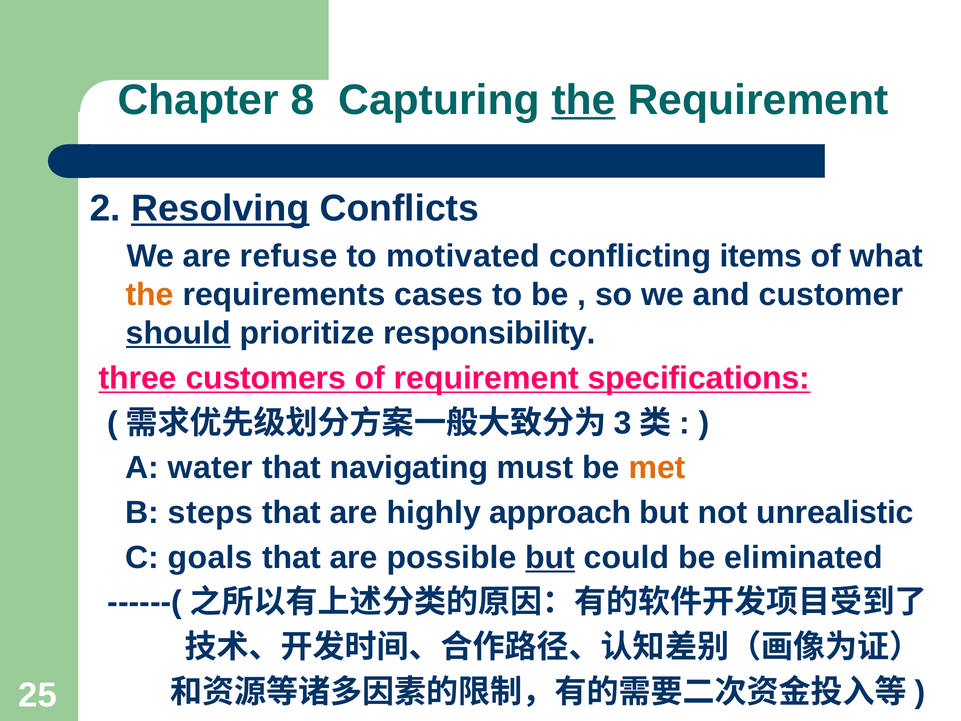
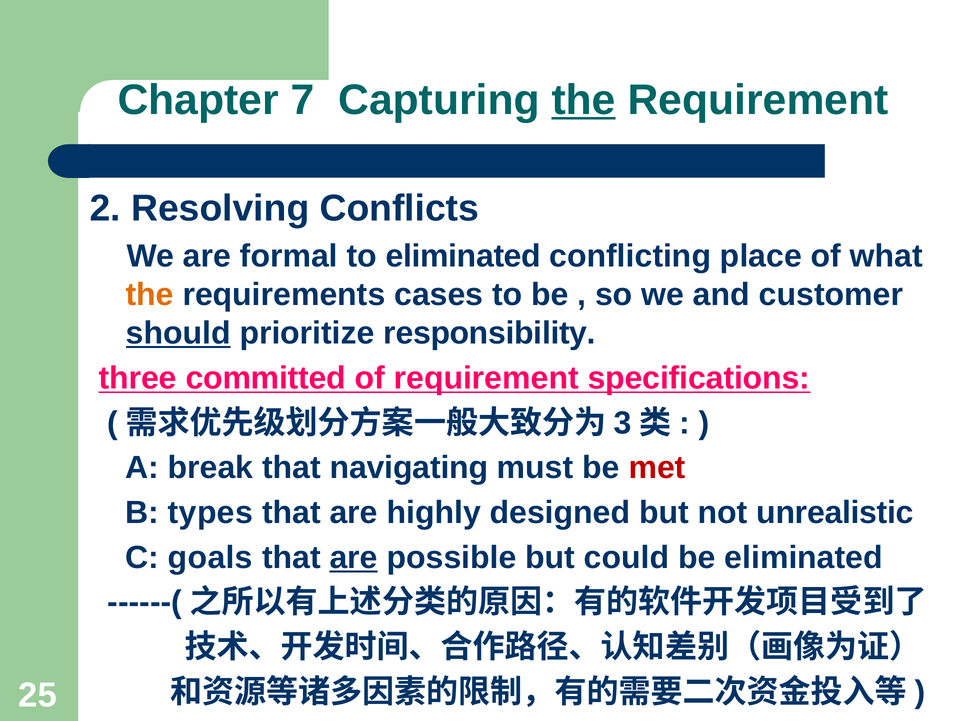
8: 8 -> 7 (303, 100)
Resolving underline: present -> none (220, 209)
refuse: refuse -> formal (289, 256)
to motivated: motivated -> eliminated (463, 256)
items: items -> place (761, 256)
customers: customers -> committed (266, 378)
water: water -> break (211, 468)
met colour: orange -> red (657, 468)
steps: steps -> types (210, 512)
approach: approach -> designed (560, 512)
are underline: none -> present (354, 557)
but underline: present -> none (550, 557)
